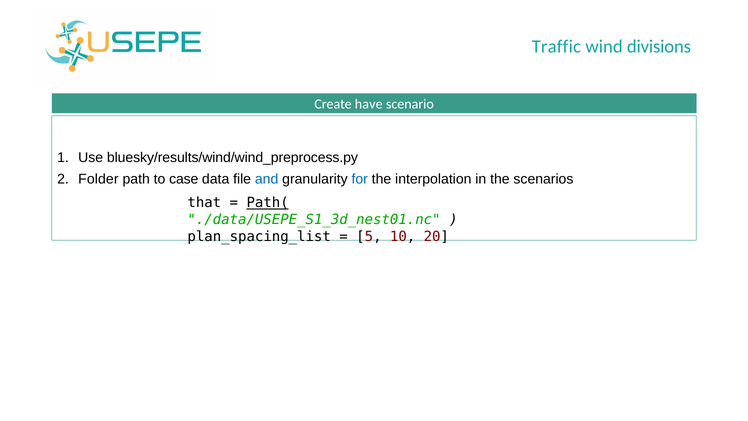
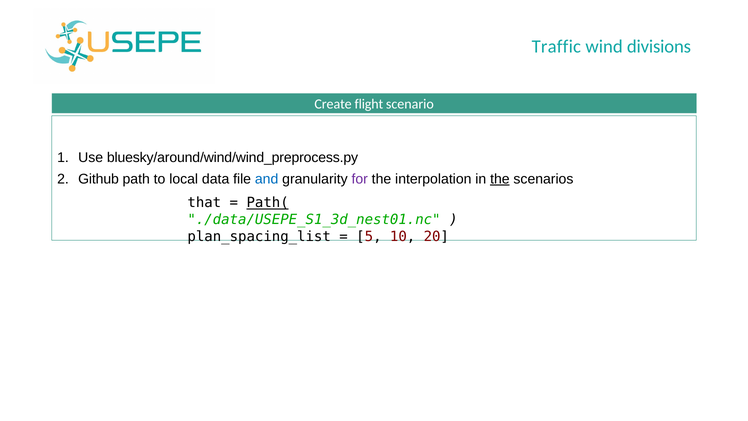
have: have -> flight (369, 104)
bluesky/results/wind/wind_preprocess.py: bluesky/results/wind/wind_preprocess.py -> bluesky/around/wind/wind_preprocess.py (232, 157)
Folder: Folder -> Github (99, 179)
case: case -> local (184, 179)
for colour: blue -> purple (360, 179)
the underline: none -> present (500, 179)
